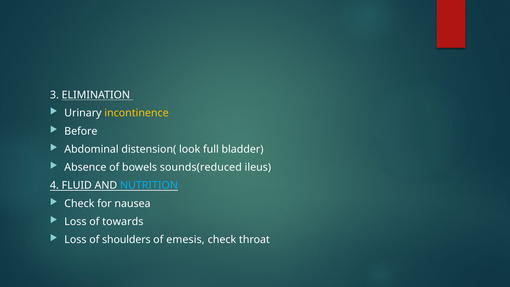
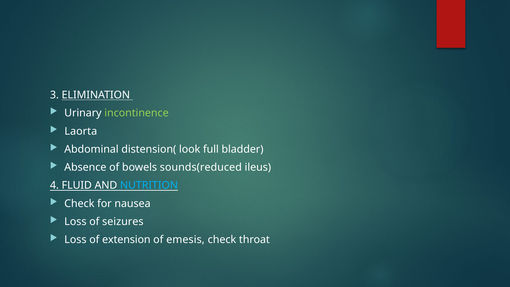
incontinence colour: yellow -> light green (137, 113)
Before: Before -> Laorta (81, 131)
towards: towards -> seizures (123, 222)
shoulders: shoulders -> extension (126, 240)
